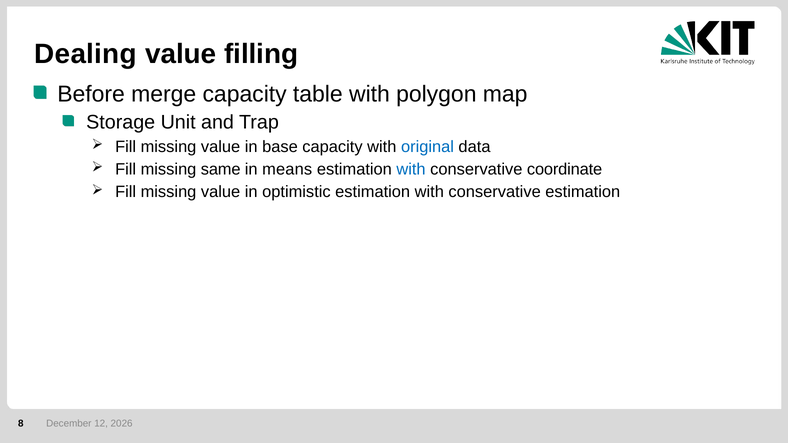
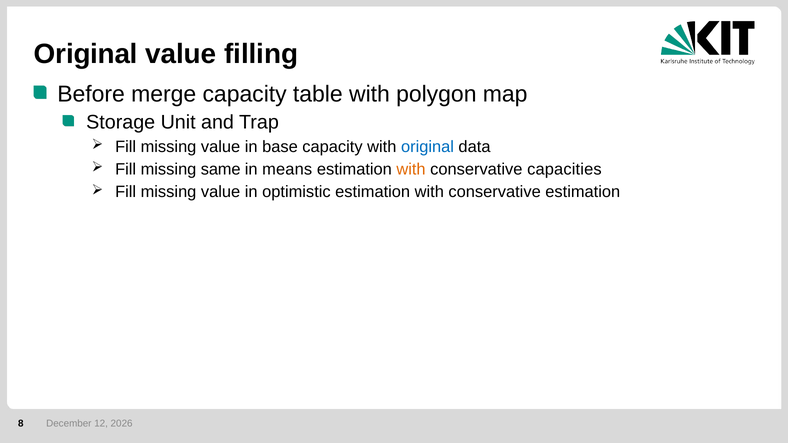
Dealing: Dealing -> Original (86, 54)
with colour: blue -> orange (411, 169)
coordinate: coordinate -> capacities (564, 169)
